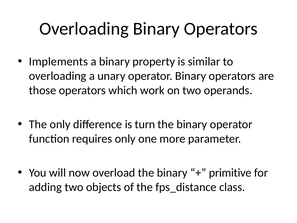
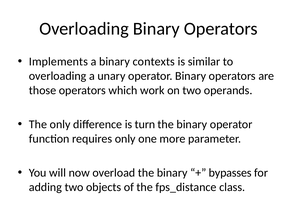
property: property -> contexts (154, 61)
primitive: primitive -> bypasses (230, 173)
